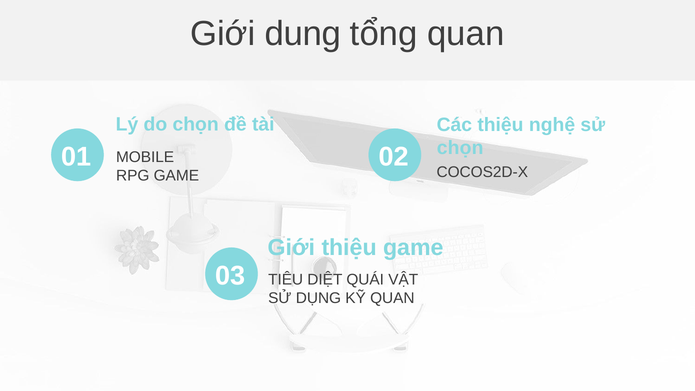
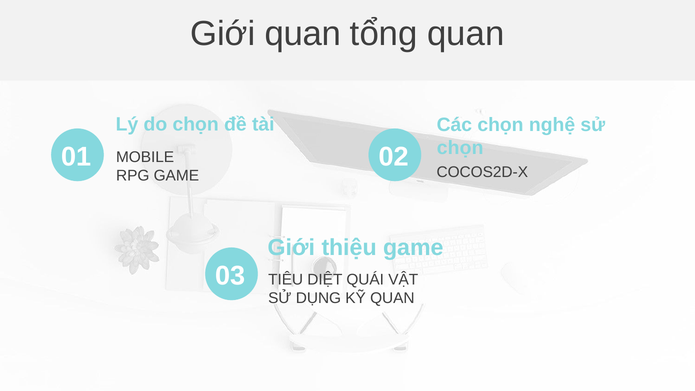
Giới dung: dung -> quan (303, 34)
Các thiệu: thiệu -> chọn (500, 125)
